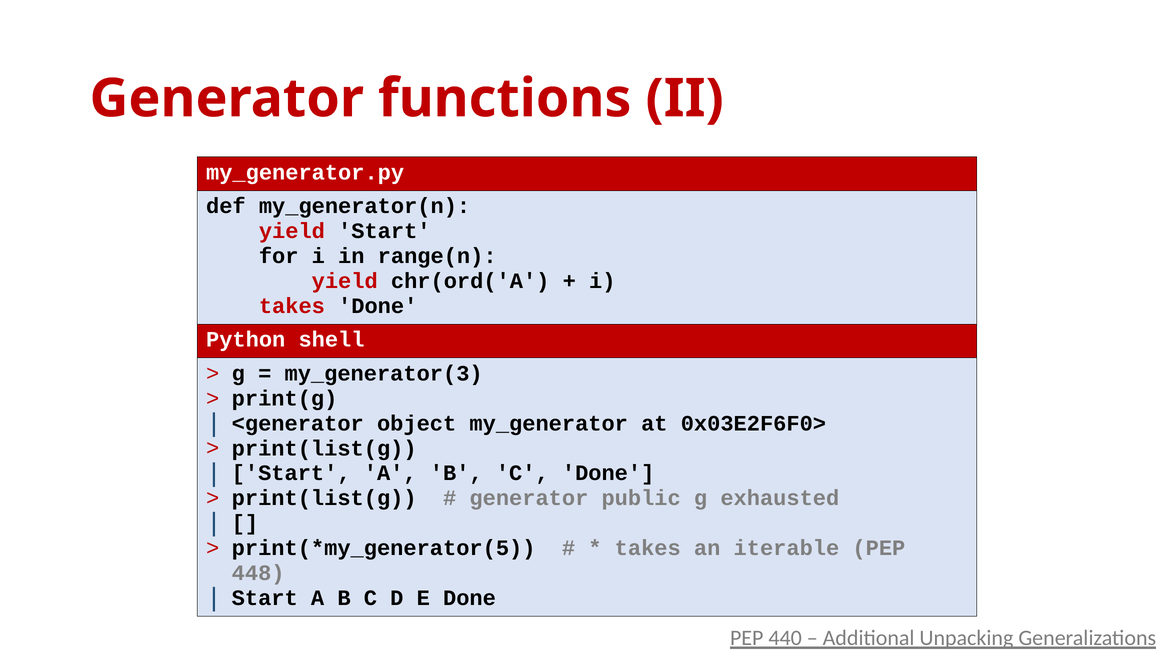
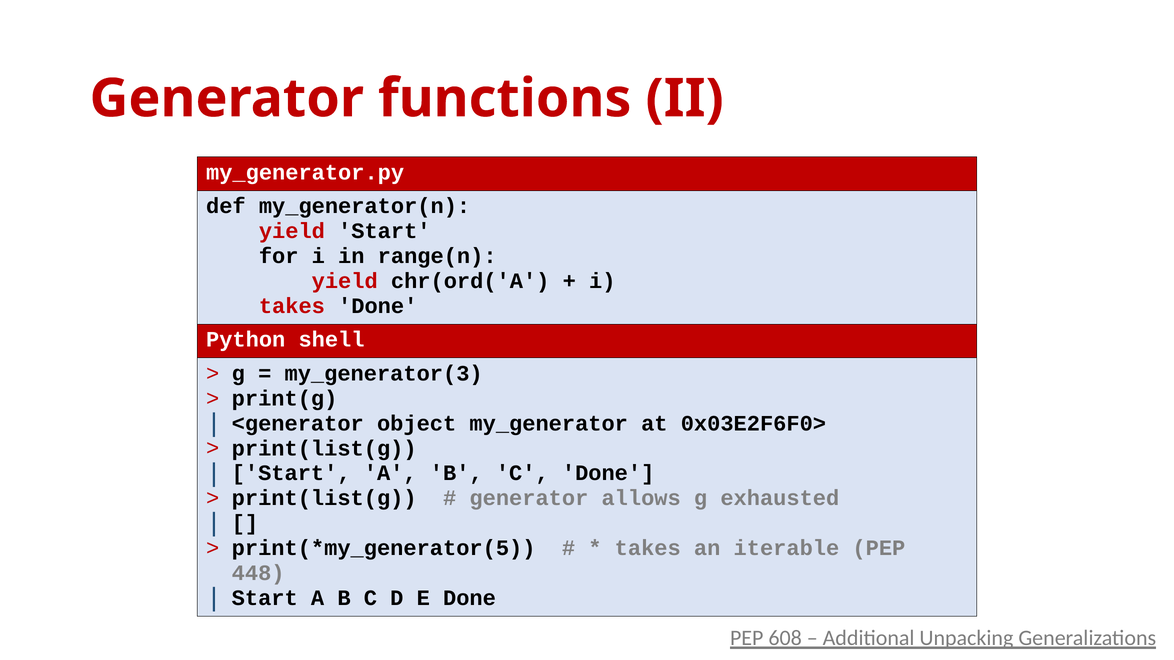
public: public -> allows (641, 498)
440: 440 -> 608 (785, 639)
